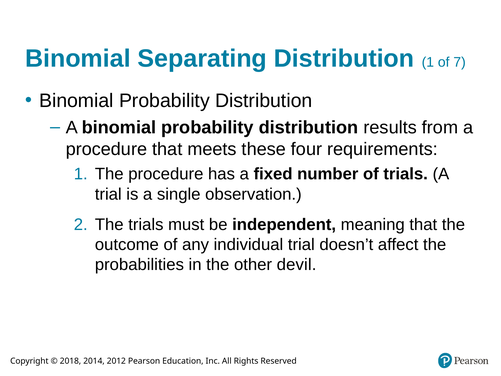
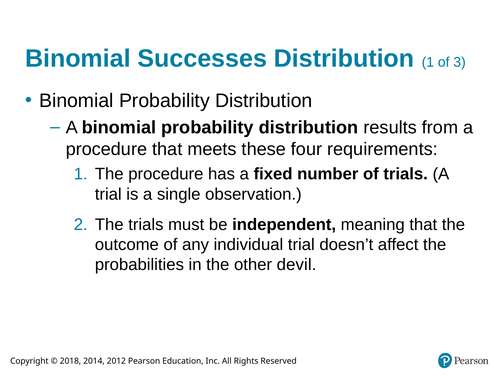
Separating: Separating -> Successes (202, 59)
7: 7 -> 3 (460, 62)
